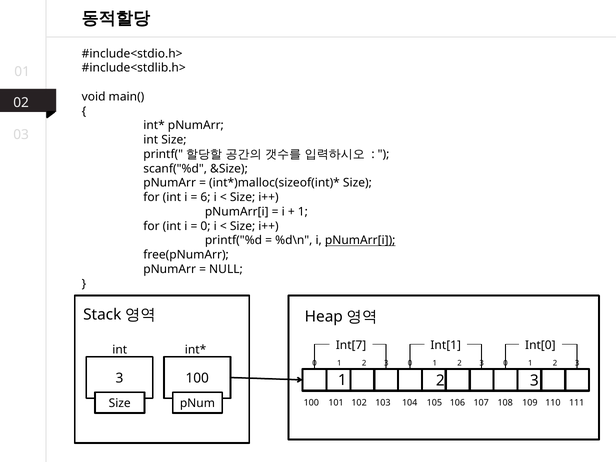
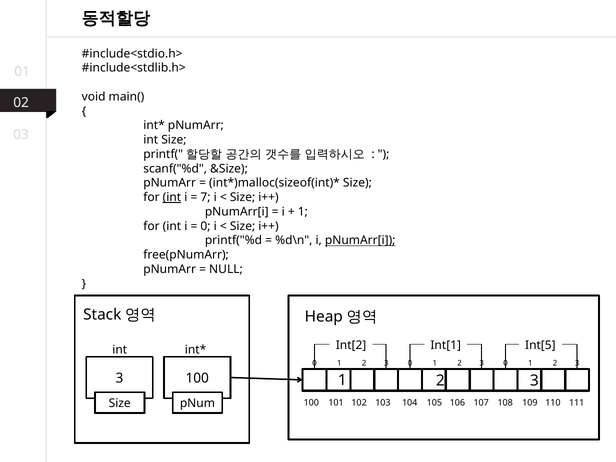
int underline: none -> present (172, 197)
6: 6 -> 7 (206, 197)
Int[7: Int[7 -> Int[2 (351, 345)
Int[0: Int[0 -> Int[5 (540, 345)
